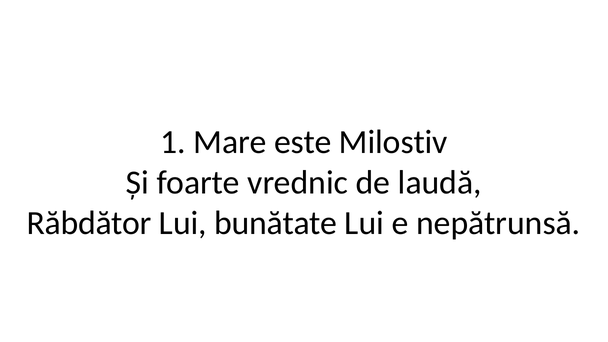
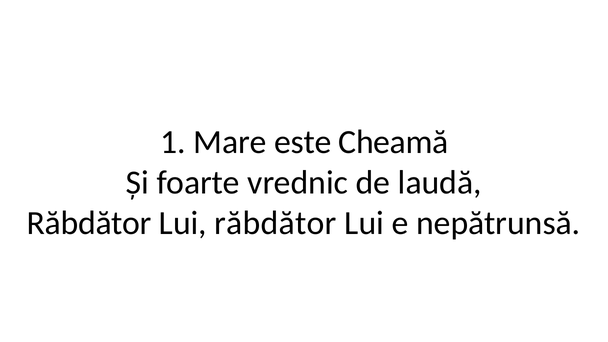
Milostiv: Milostiv -> Cheamă (393, 142)
Lui bunătate: bunătate -> răbdător (276, 223)
